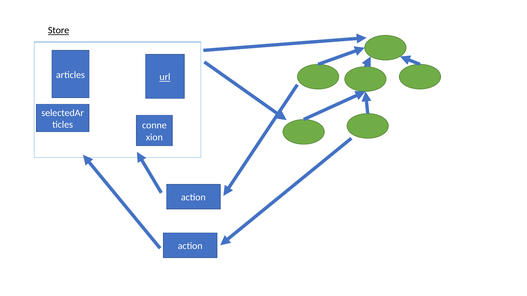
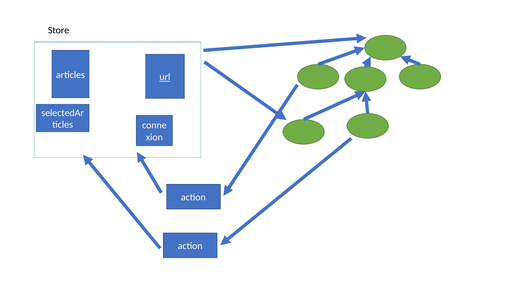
Store underline: present -> none (59, 30)
